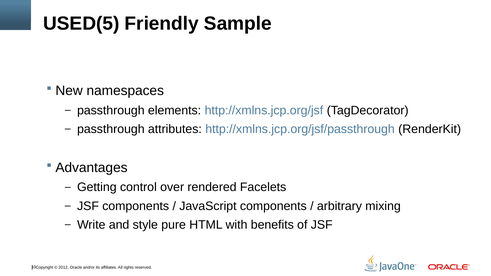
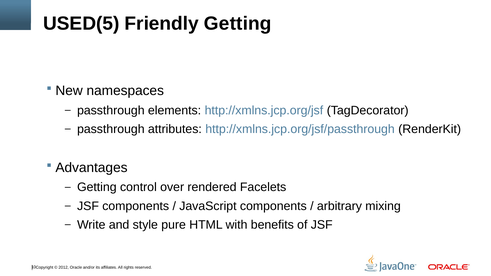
Friendly Sample: Sample -> Getting (238, 23)
